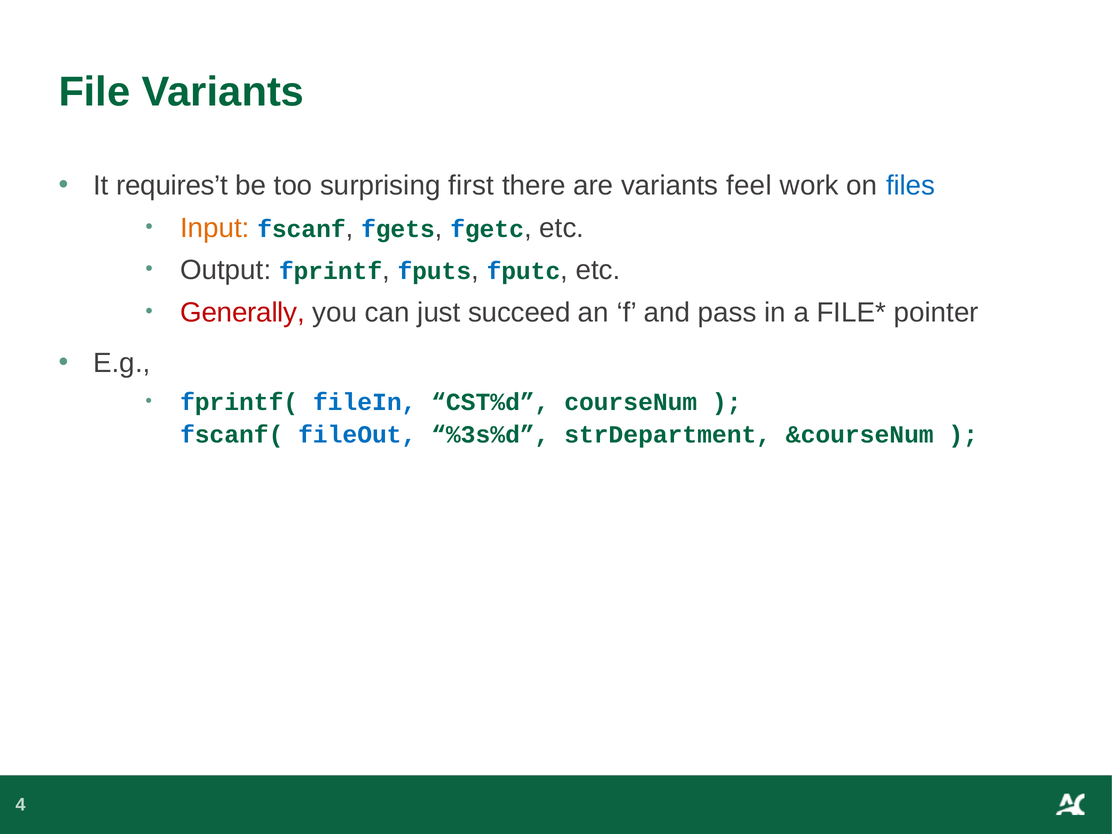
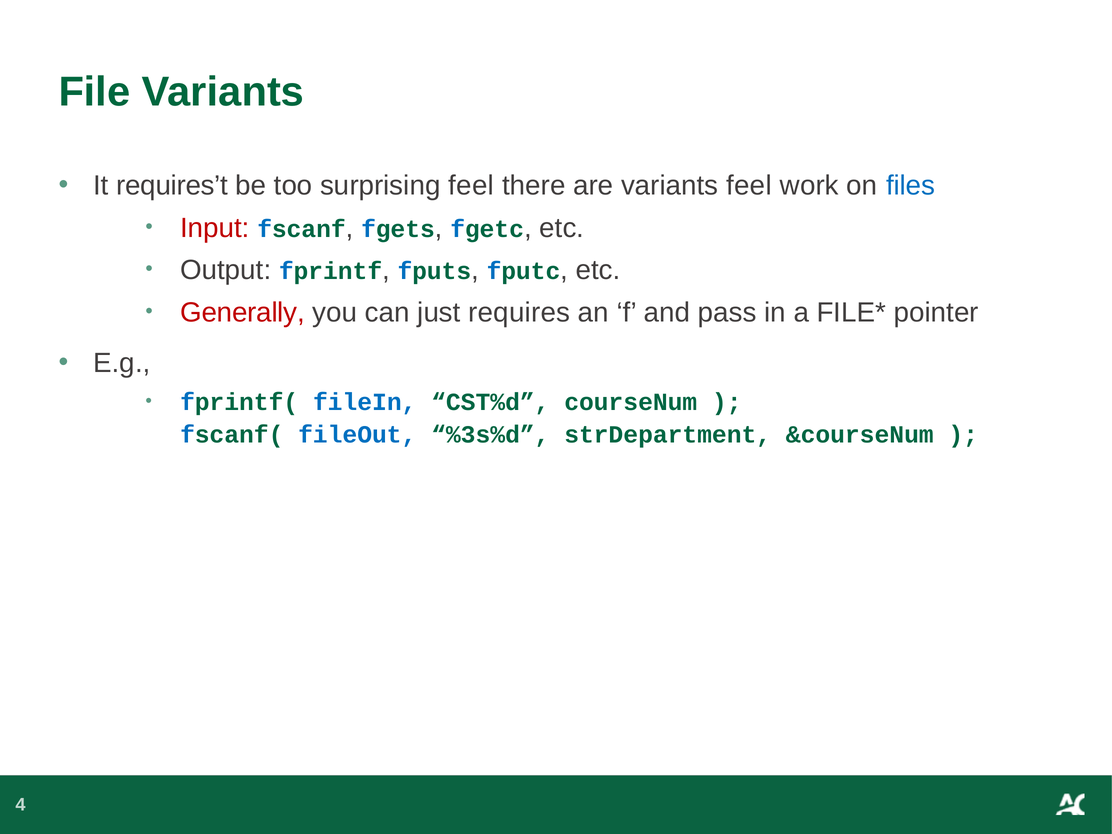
surprising first: first -> feel (471, 186)
Input colour: orange -> red (215, 228)
succeed: succeed -> requires (519, 312)
